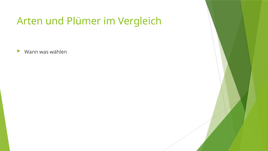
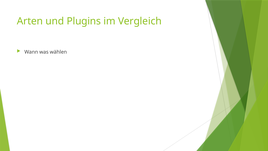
Plümer: Plümer -> Plugins (84, 21)
